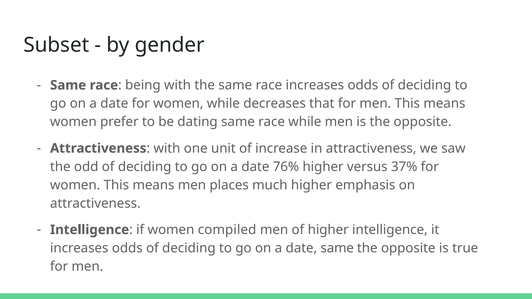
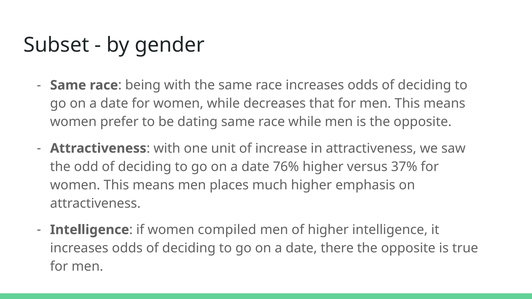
date same: same -> there (337, 248)
